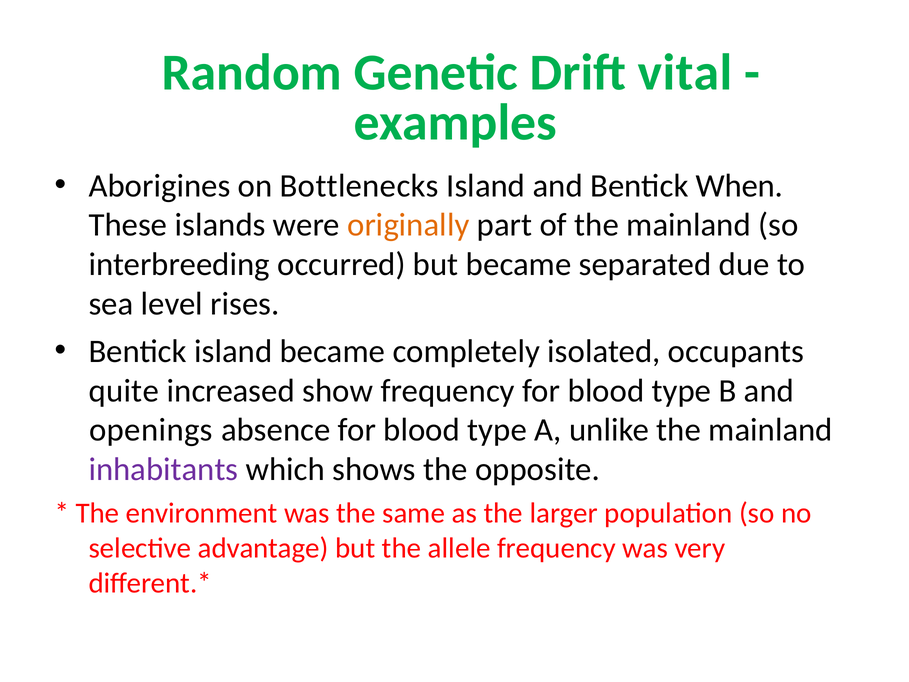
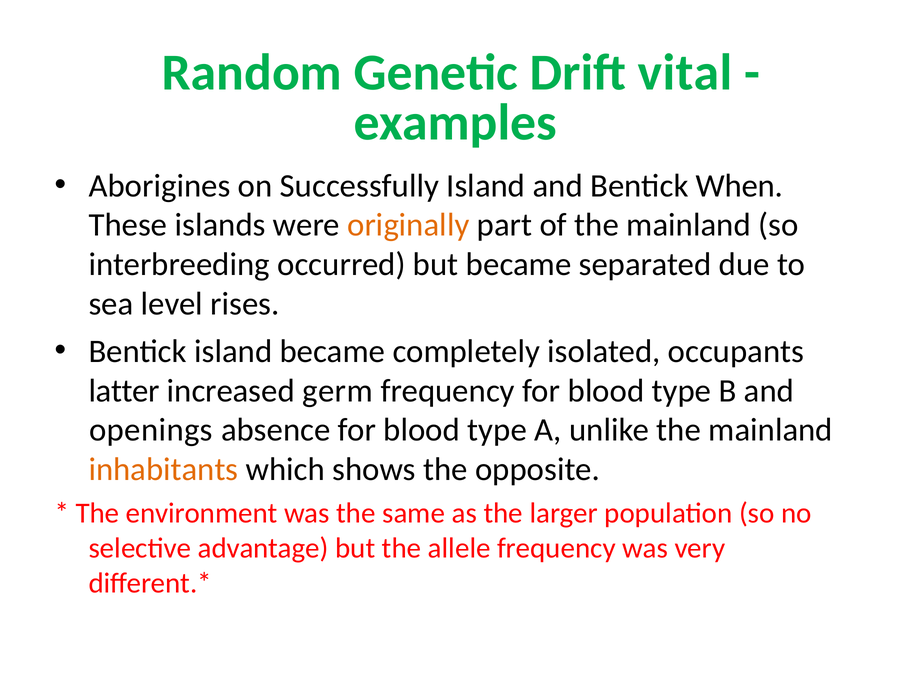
Bottlenecks: Bottlenecks -> Successfully (359, 186)
quite: quite -> latter (124, 391)
show: show -> germ (338, 391)
inhabitants colour: purple -> orange (163, 469)
